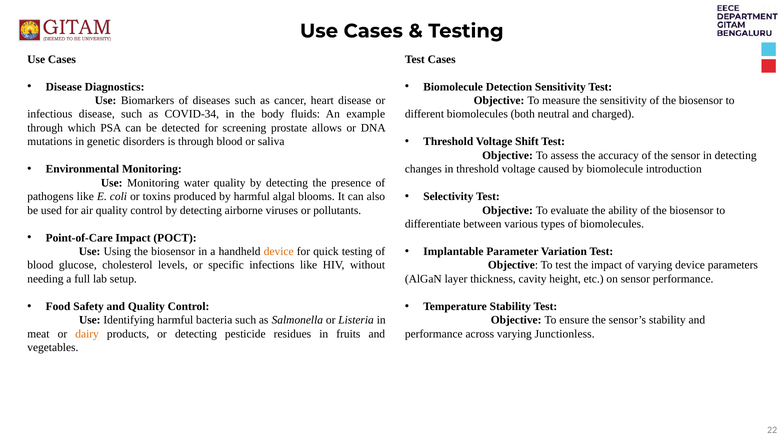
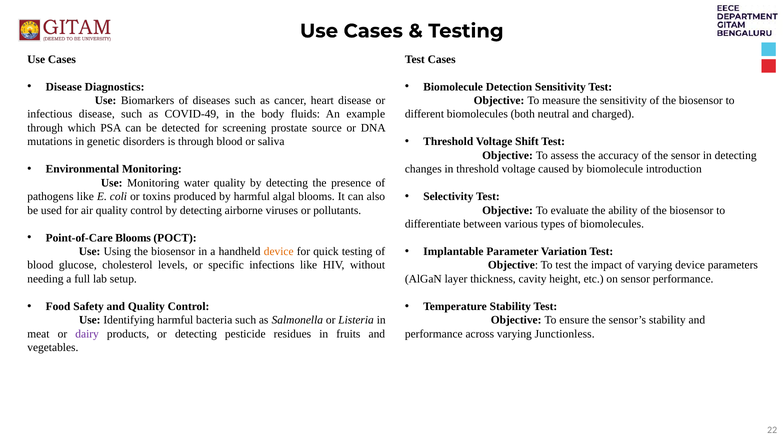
COVID-34: COVID-34 -> COVID-49 (192, 114)
allows: allows -> source (327, 128)
Point-of-Care Impact: Impact -> Blooms (133, 237)
dairy colour: orange -> purple (87, 333)
